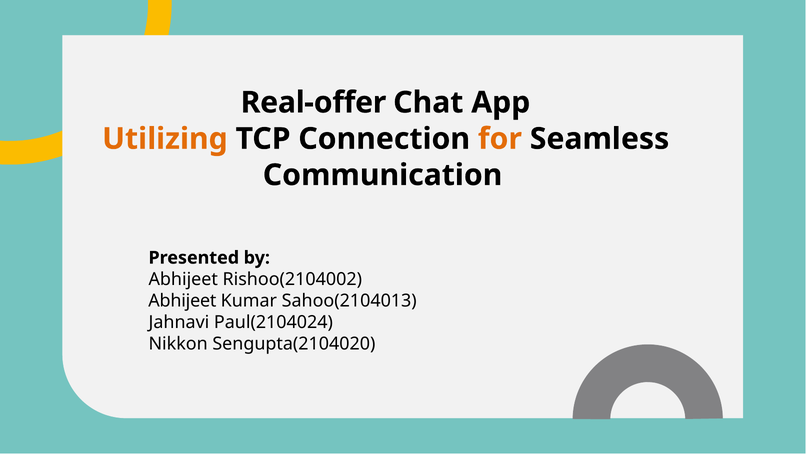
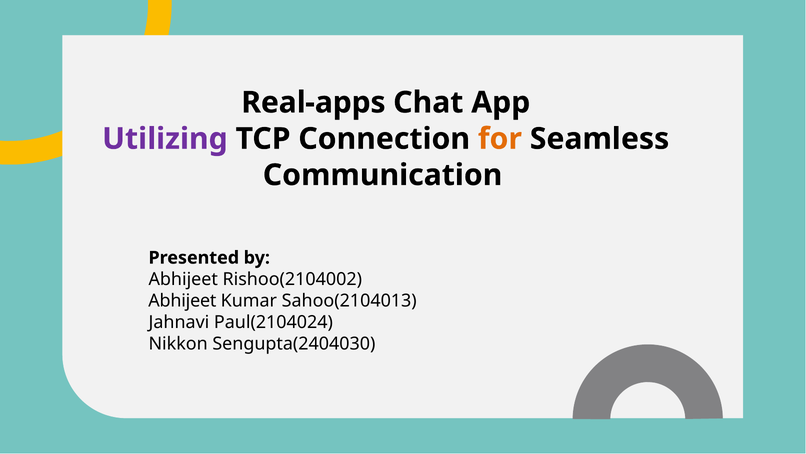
Real-offer: Real-offer -> Real-apps (313, 102)
Utilizing colour: orange -> purple (165, 139)
Sengupta(2104020: Sengupta(2104020 -> Sengupta(2404030 (294, 343)
